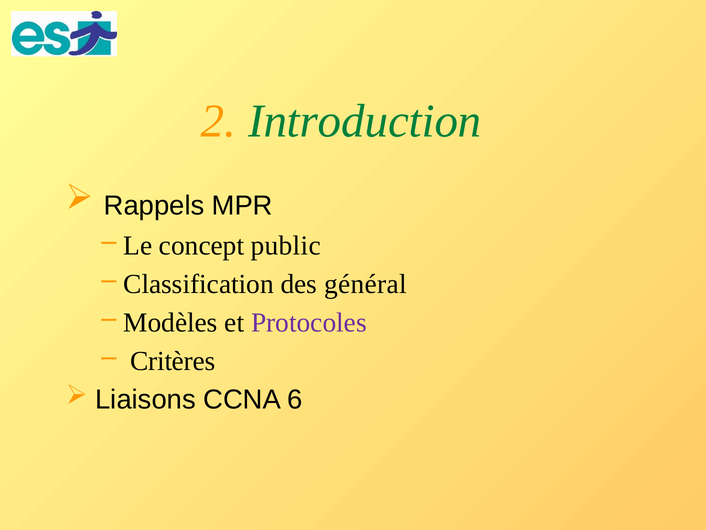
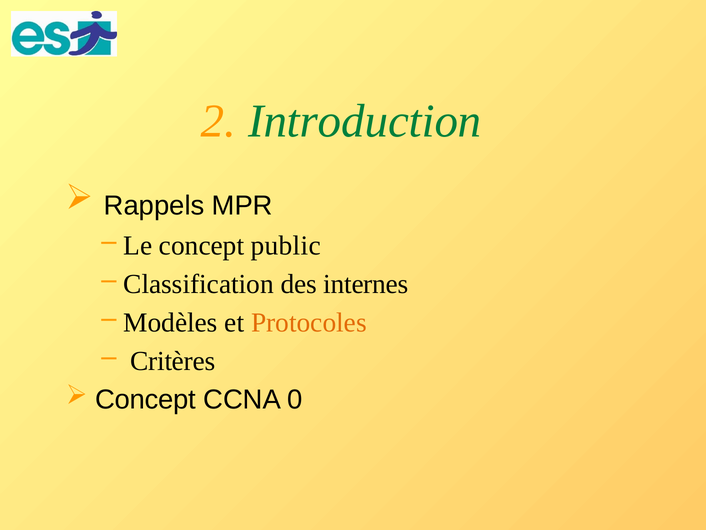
général: général -> internes (366, 284)
Protocoles colour: purple -> orange (309, 323)
Liaisons: Liaisons -> Concept (146, 400)
6: 6 -> 0 (295, 400)
